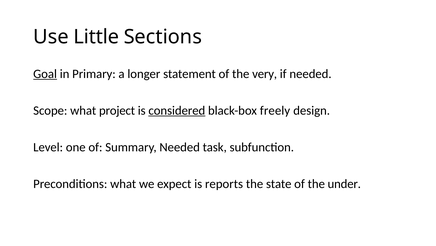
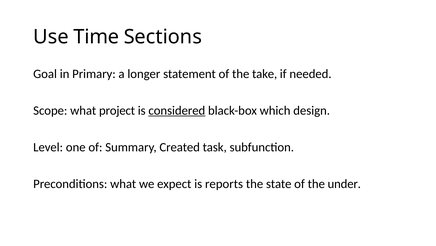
Little: Little -> Time (96, 37)
Goal underline: present -> none (45, 74)
very: very -> take (265, 74)
freely: freely -> which (275, 110)
Summary Needed: Needed -> Created (180, 147)
